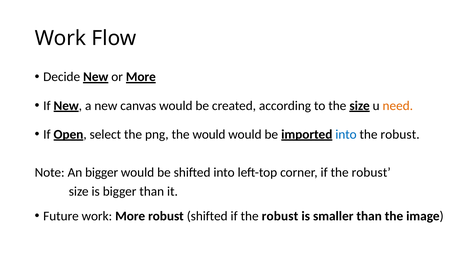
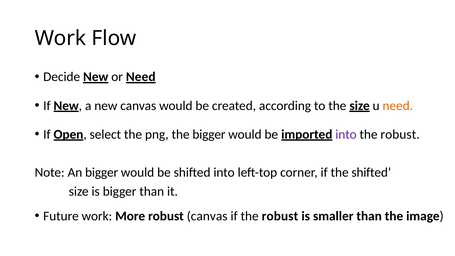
or More: More -> Need (141, 77)
the would: would -> bigger (209, 134)
into colour: blue -> purple (346, 134)
corner if the robust: robust -> shifted (371, 172)
robust shifted: shifted -> canvas (207, 216)
